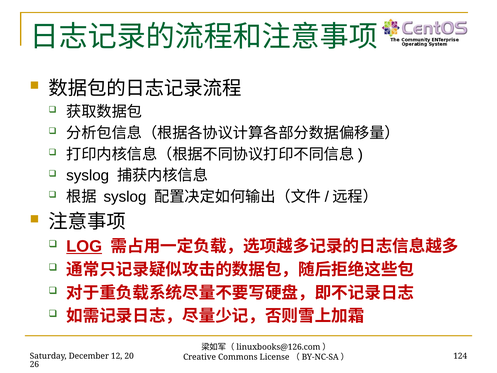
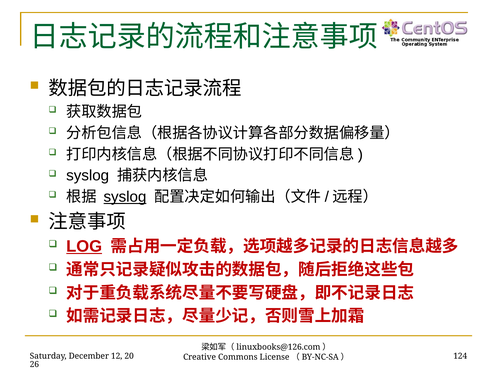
syslog underline: none -> present (125, 197)
